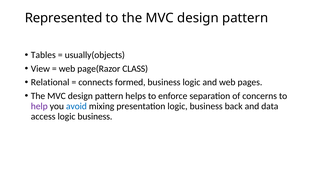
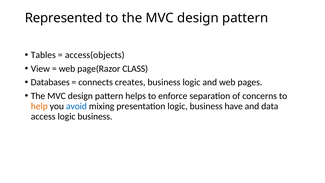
usually(objects: usually(objects -> access(objects (95, 55)
Relational: Relational -> Databases (50, 82)
formed: formed -> creates (130, 82)
help colour: purple -> orange (39, 106)
back: back -> have (234, 106)
